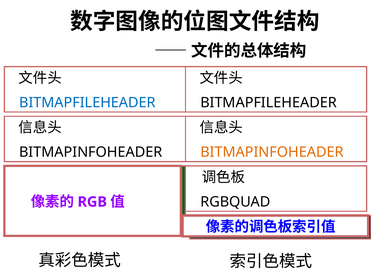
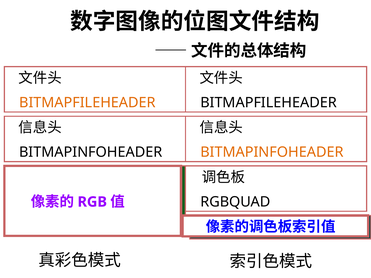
BITMAPFILEHEADER colour: blue -> orange (87, 103)
